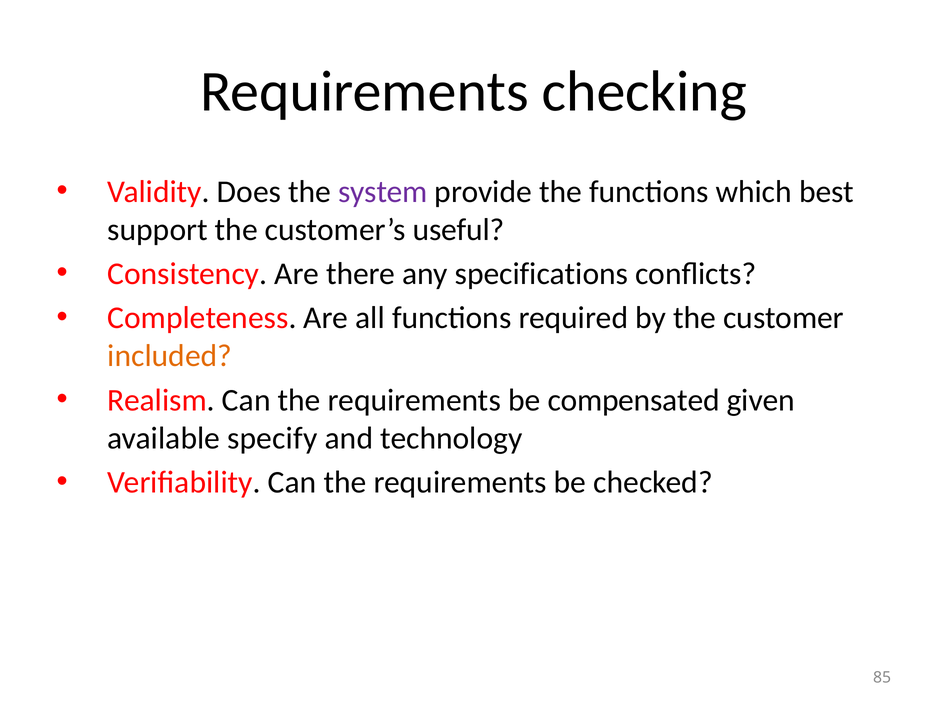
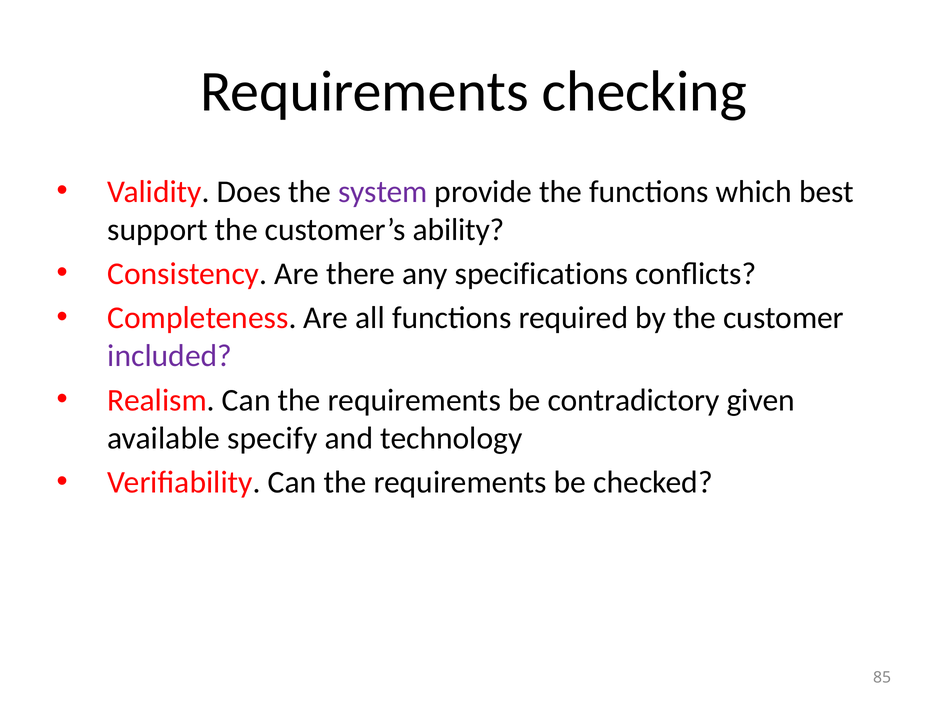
useful: useful -> ability (459, 230)
included colour: orange -> purple (170, 356)
compensated: compensated -> contradictory (634, 400)
